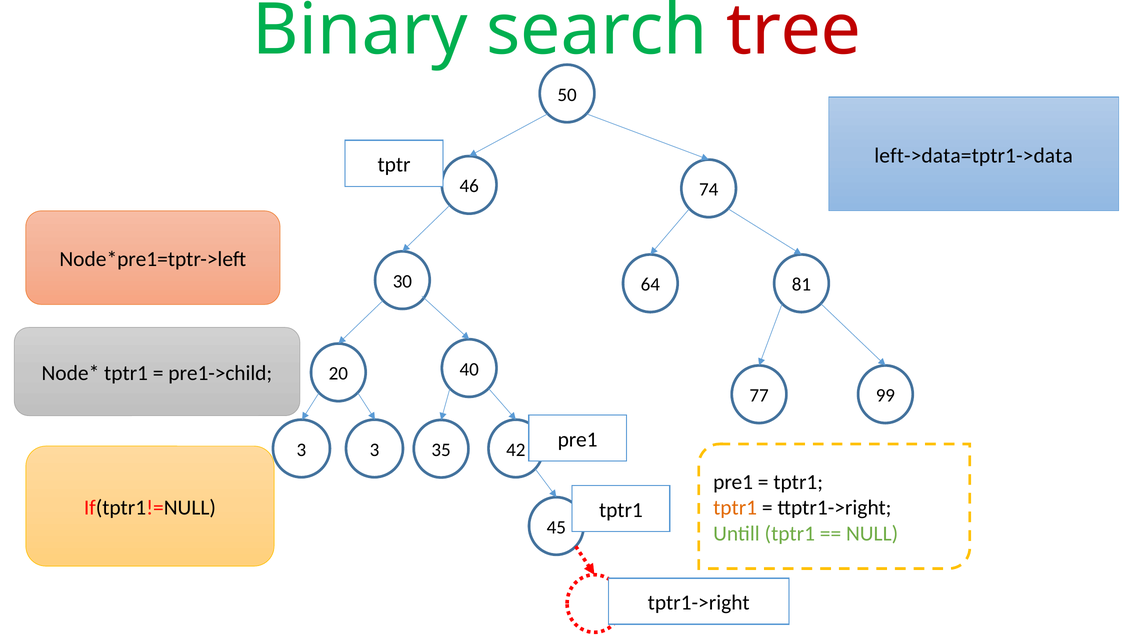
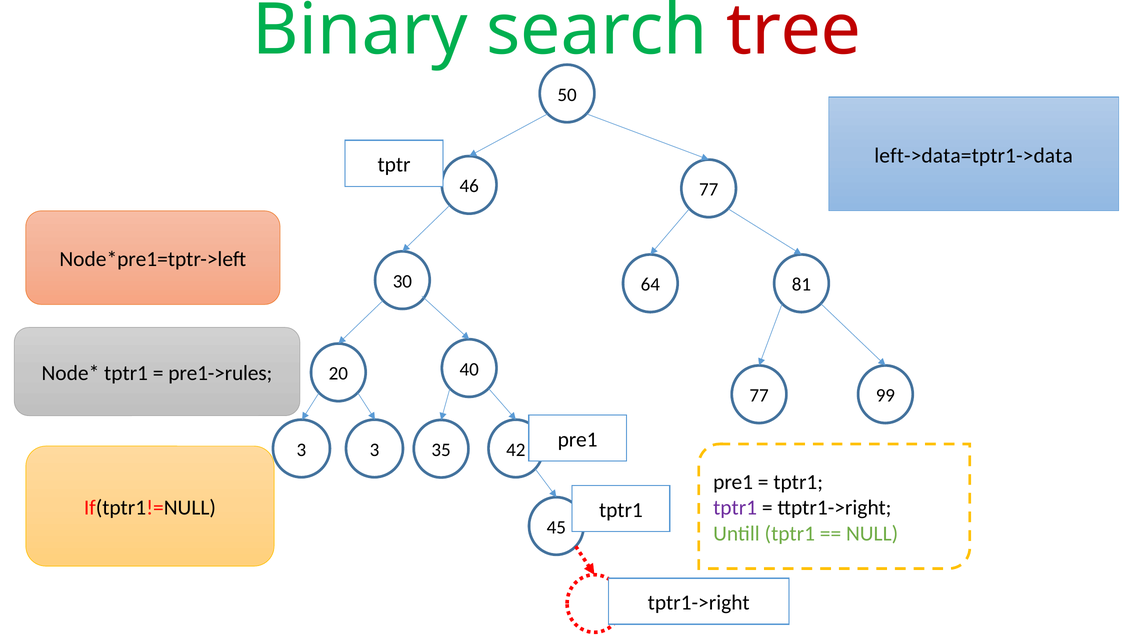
46 74: 74 -> 77 (709, 190)
pre1->child: pre1->child -> pre1->rules (220, 373)
tptr1 colour: orange -> purple (735, 508)
